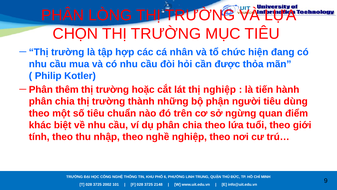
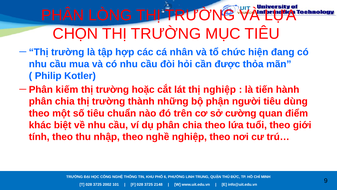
thêm: thêm -> kiếm (67, 89)
ngừng: ngừng -> cường (241, 113)
